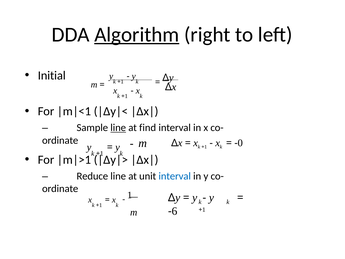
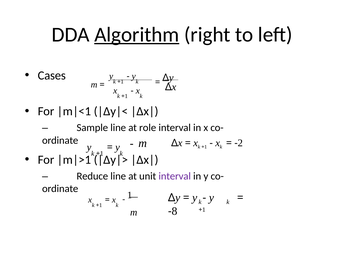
Initial: Initial -> Cases (52, 75)
line underline: present -> none (118, 128)
find: find -> role (148, 128)
0: 0 -> 2 (240, 143)
interval colour: blue -> purple (175, 176)
6: 6 -> 8 (174, 211)
